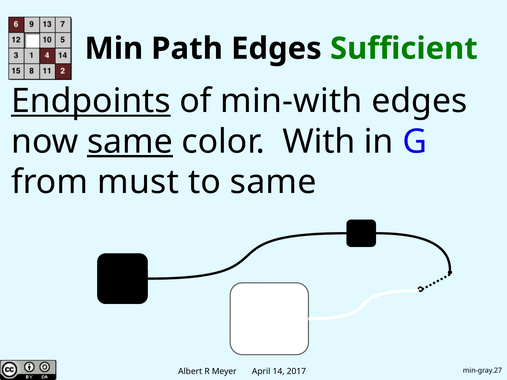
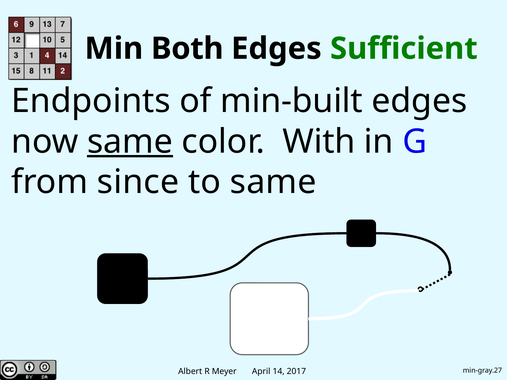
Path: Path -> Both (187, 49)
Endpoints underline: present -> none (91, 101)
min-with: min-with -> min-built (292, 101)
must: must -> since (138, 182)
